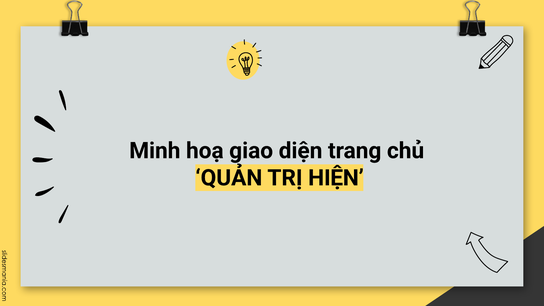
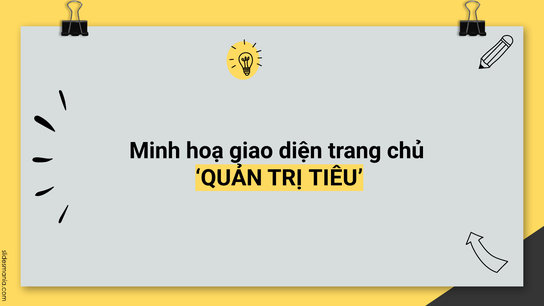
HIỆN: HIỆN -> TIÊU (336, 178)
